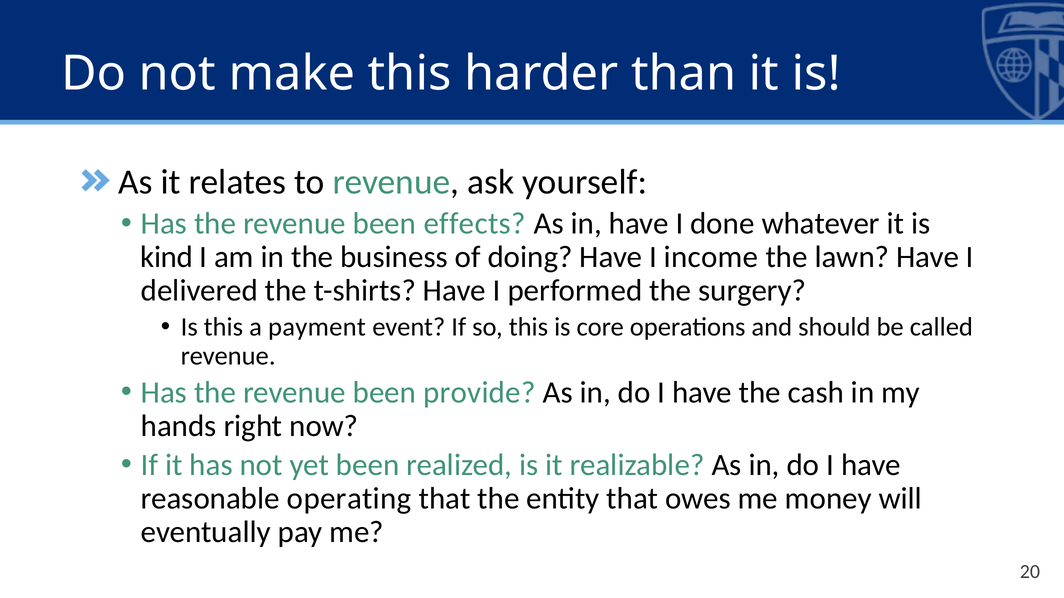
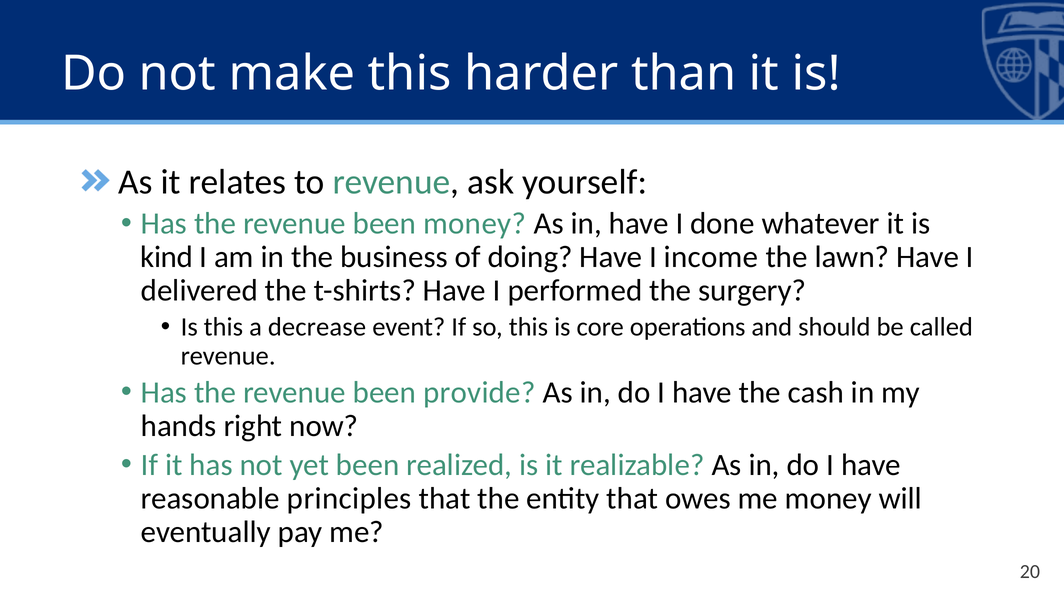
been effects: effects -> money (475, 224)
payment: payment -> decrease (317, 327)
operating: operating -> principles (349, 499)
